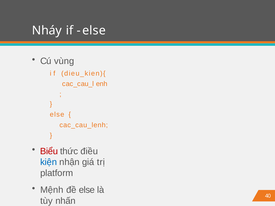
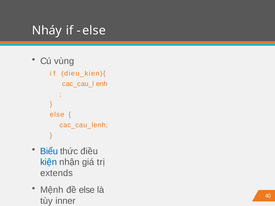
Biểu colour: red -> blue (49, 151)
platform: platform -> extends (57, 173)
nhấn: nhấn -> inner (66, 201)
